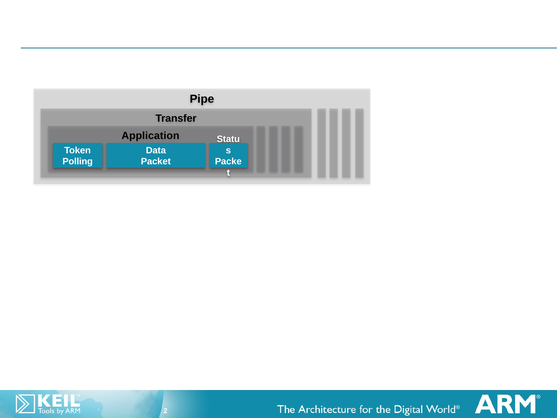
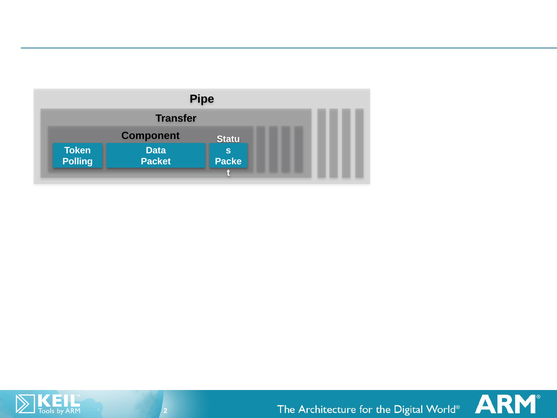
Application: Application -> Component (151, 136)
